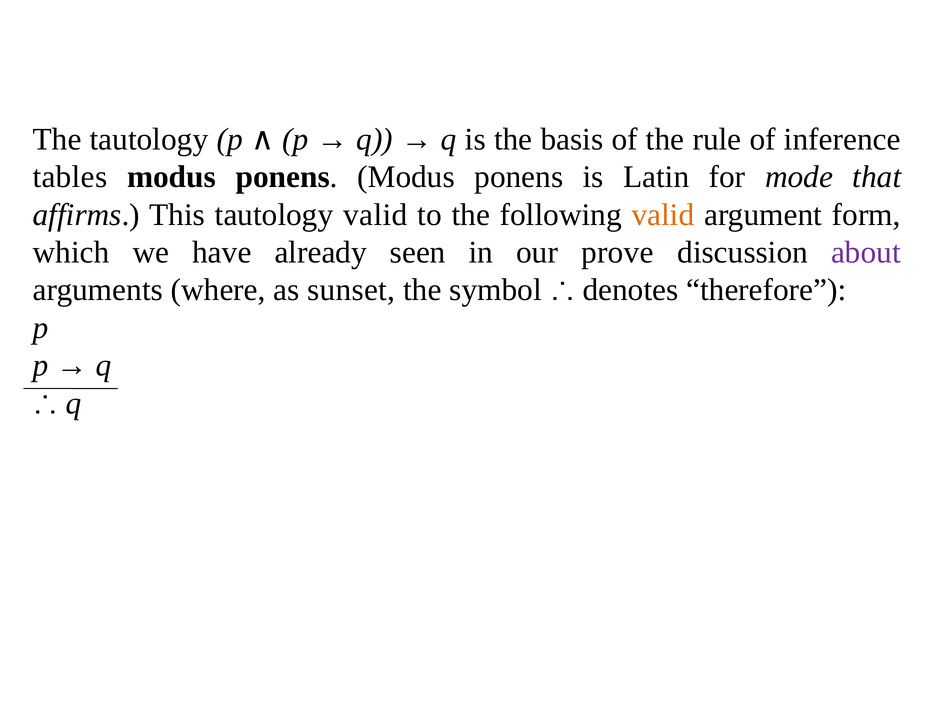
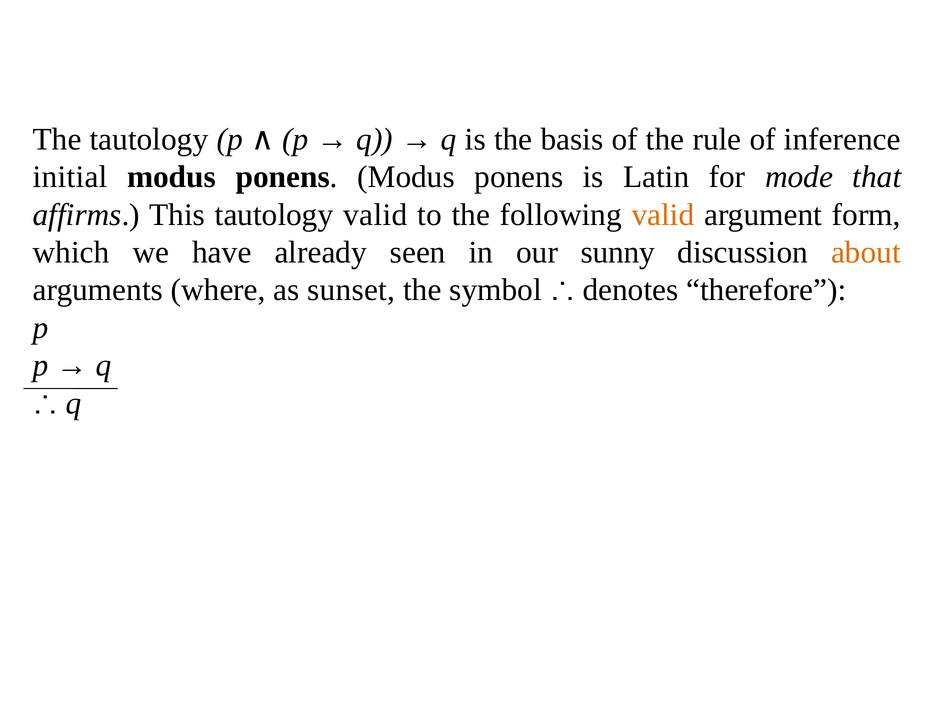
tables: tables -> initial (70, 177)
prove: prove -> sunny (618, 252)
about colour: purple -> orange (866, 252)
